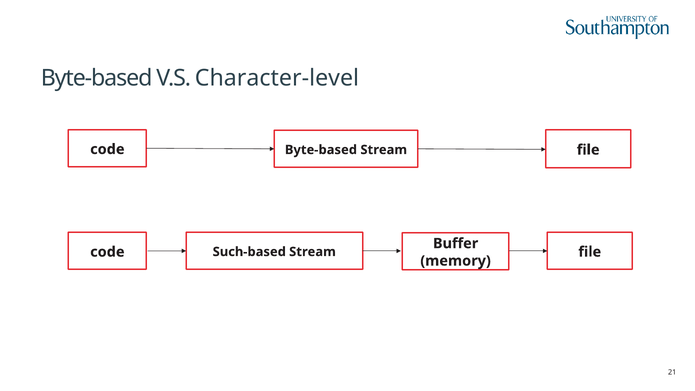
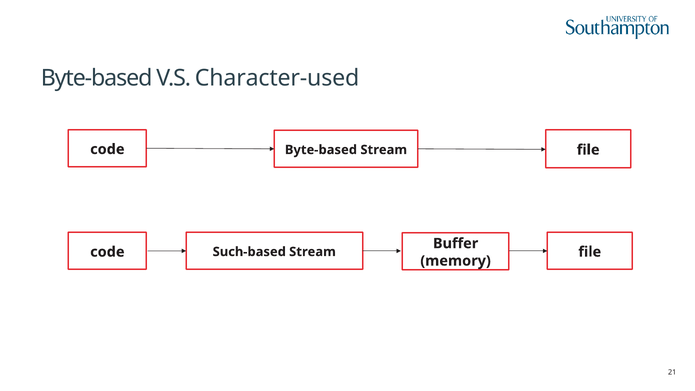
Character-level: Character-level -> Character-used (277, 78)
